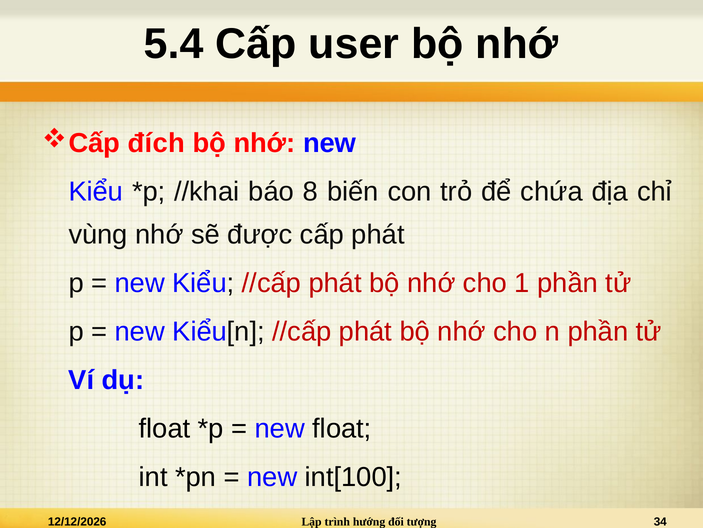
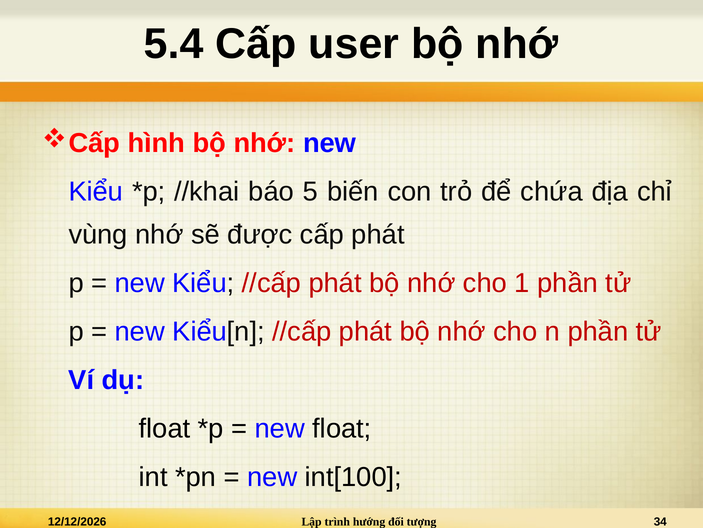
đích: đích -> hình (156, 143)
8: 8 -> 5 (310, 191)
